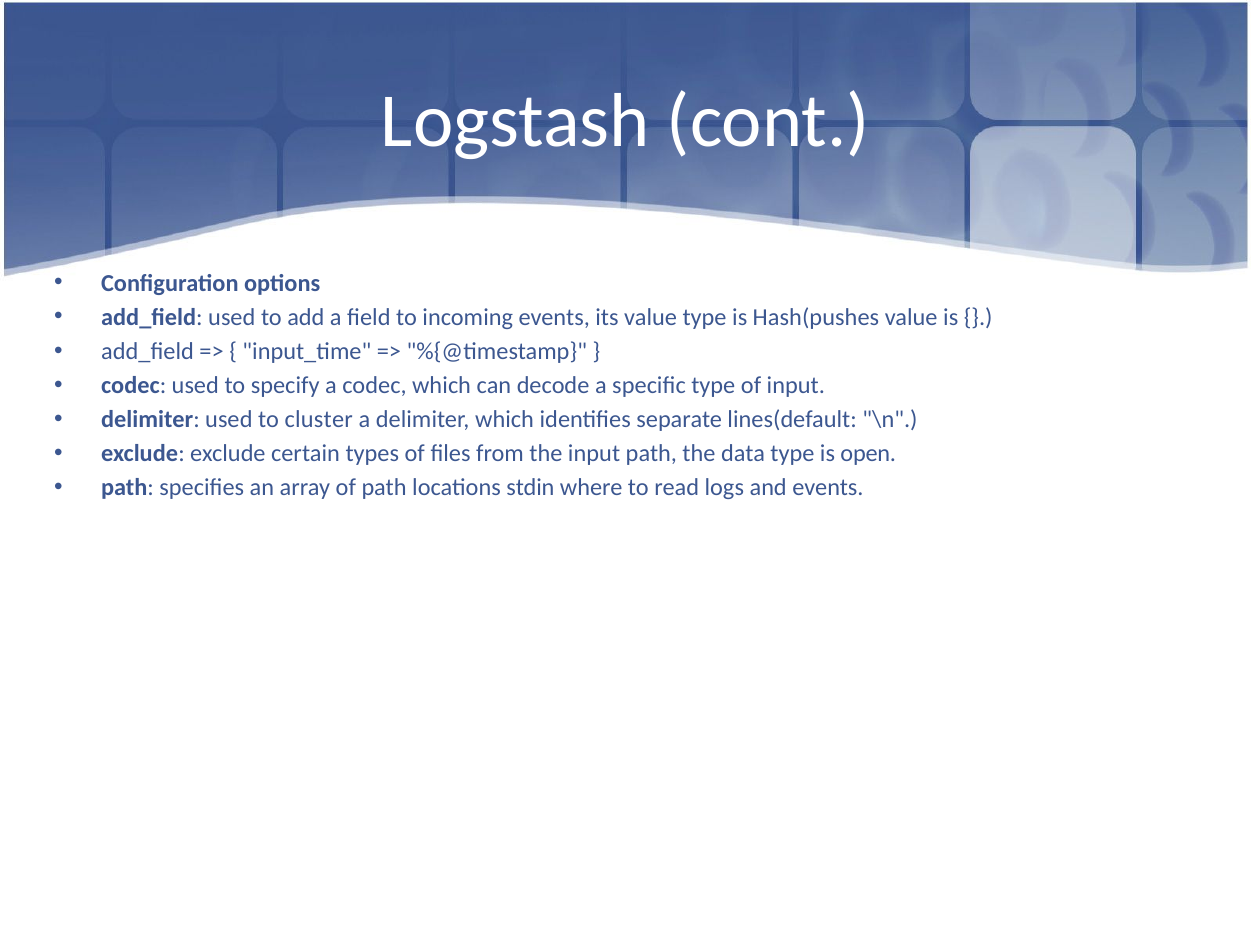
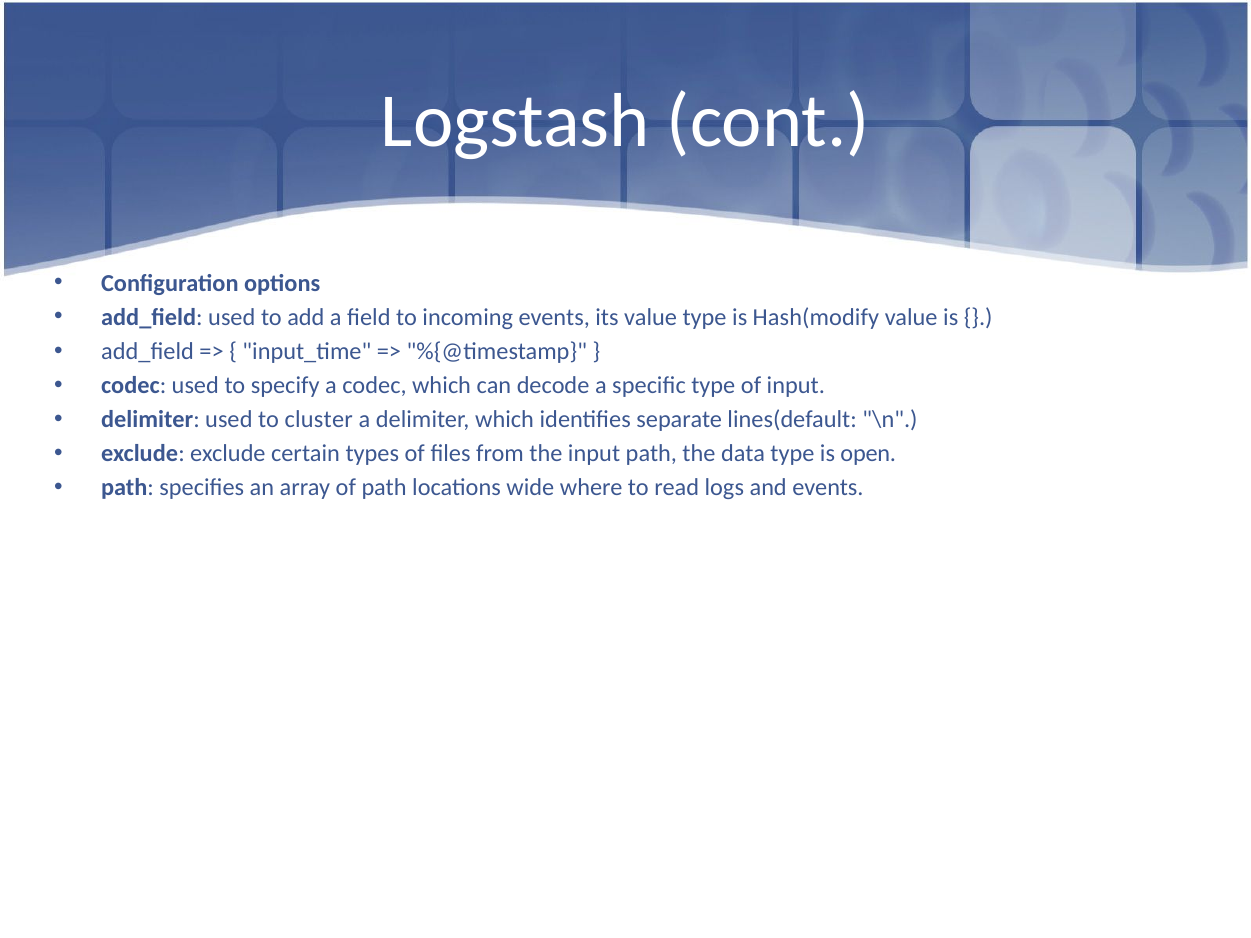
Hash(pushes: Hash(pushes -> Hash(modify (816, 317)
stdin: stdin -> wide (530, 488)
